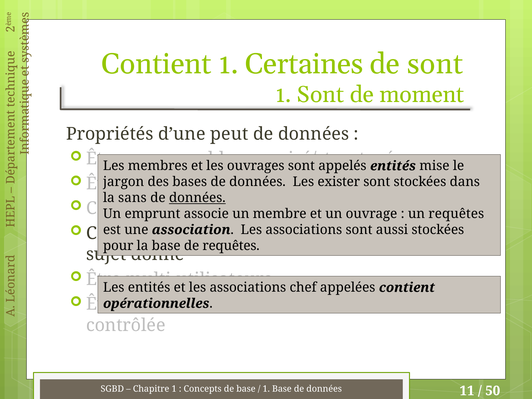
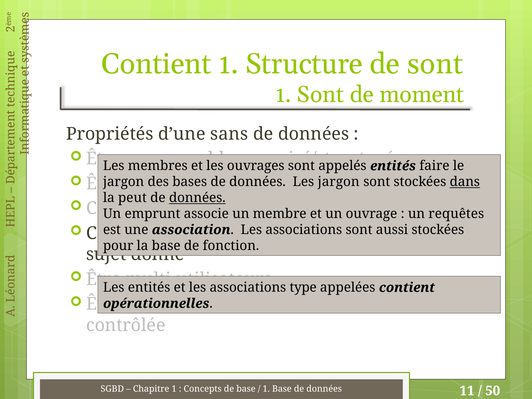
Certaines: Certaines -> Structure (304, 64)
peut: peut -> sans (229, 134)
mise: mise -> faire (434, 166)
Les exister: exister -> jargon (339, 182)
dans underline: none -> present (465, 182)
sans: sans -> peut (132, 198)
de requêtes: requêtes -> fonction (231, 246)
chef: chef -> type (303, 288)
